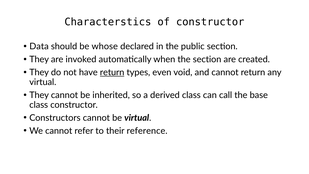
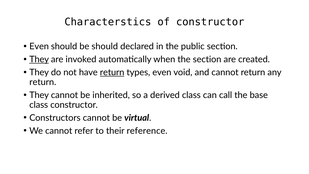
Data: Data -> Even (39, 46)
be whose: whose -> should (105, 46)
They underline: none -> present (39, 59)
virtual: virtual -> return (43, 82)
